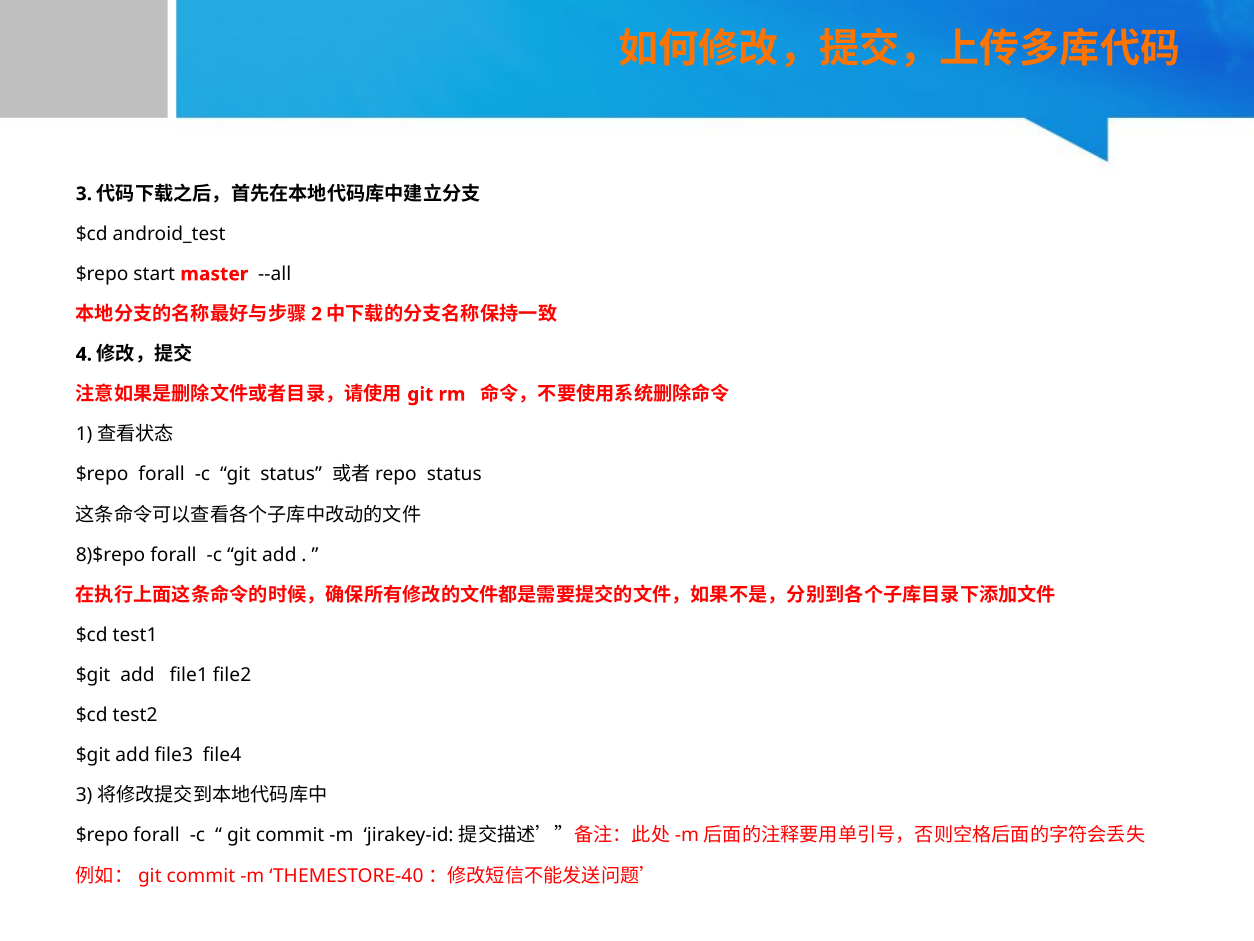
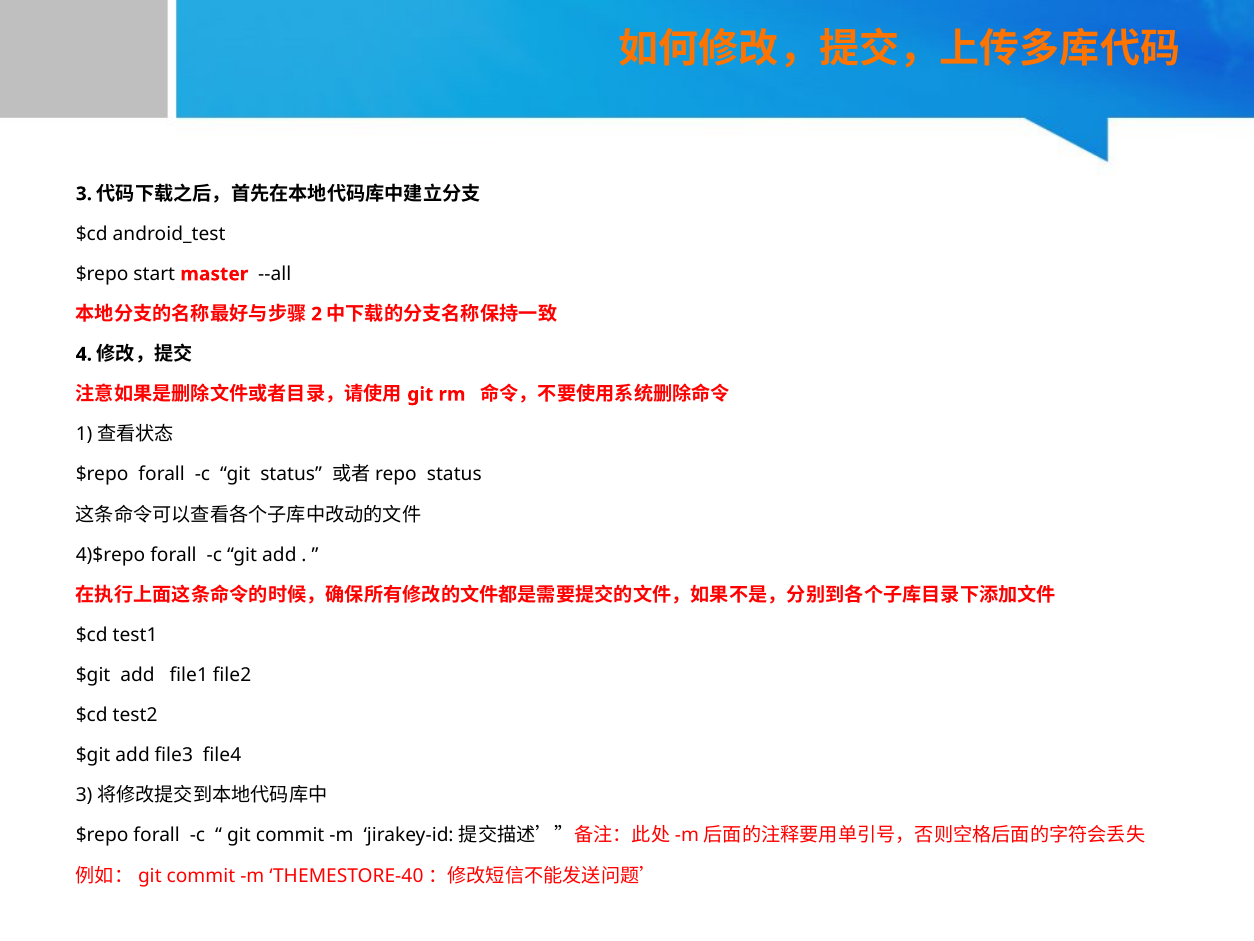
8)$repo: 8)$repo -> 4)$repo (111, 555)
